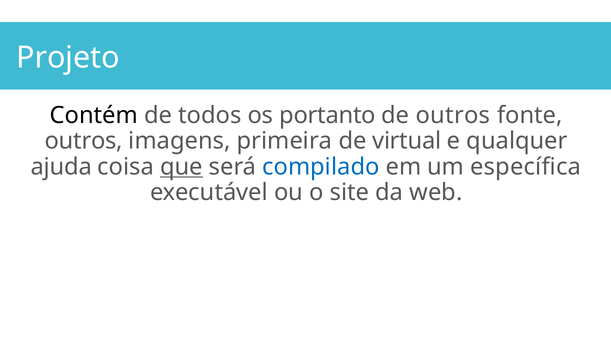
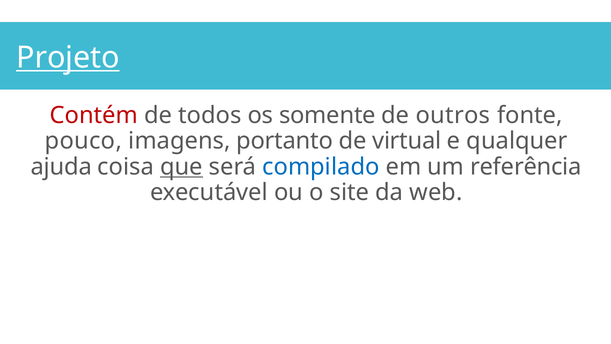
Projeto underline: none -> present (68, 58)
Contém colour: black -> red (94, 115)
portanto: portanto -> somente (327, 115)
outros: outros -> pouco (83, 141)
primeira: primeira -> portanto (285, 141)
específica: específica -> referência (526, 167)
